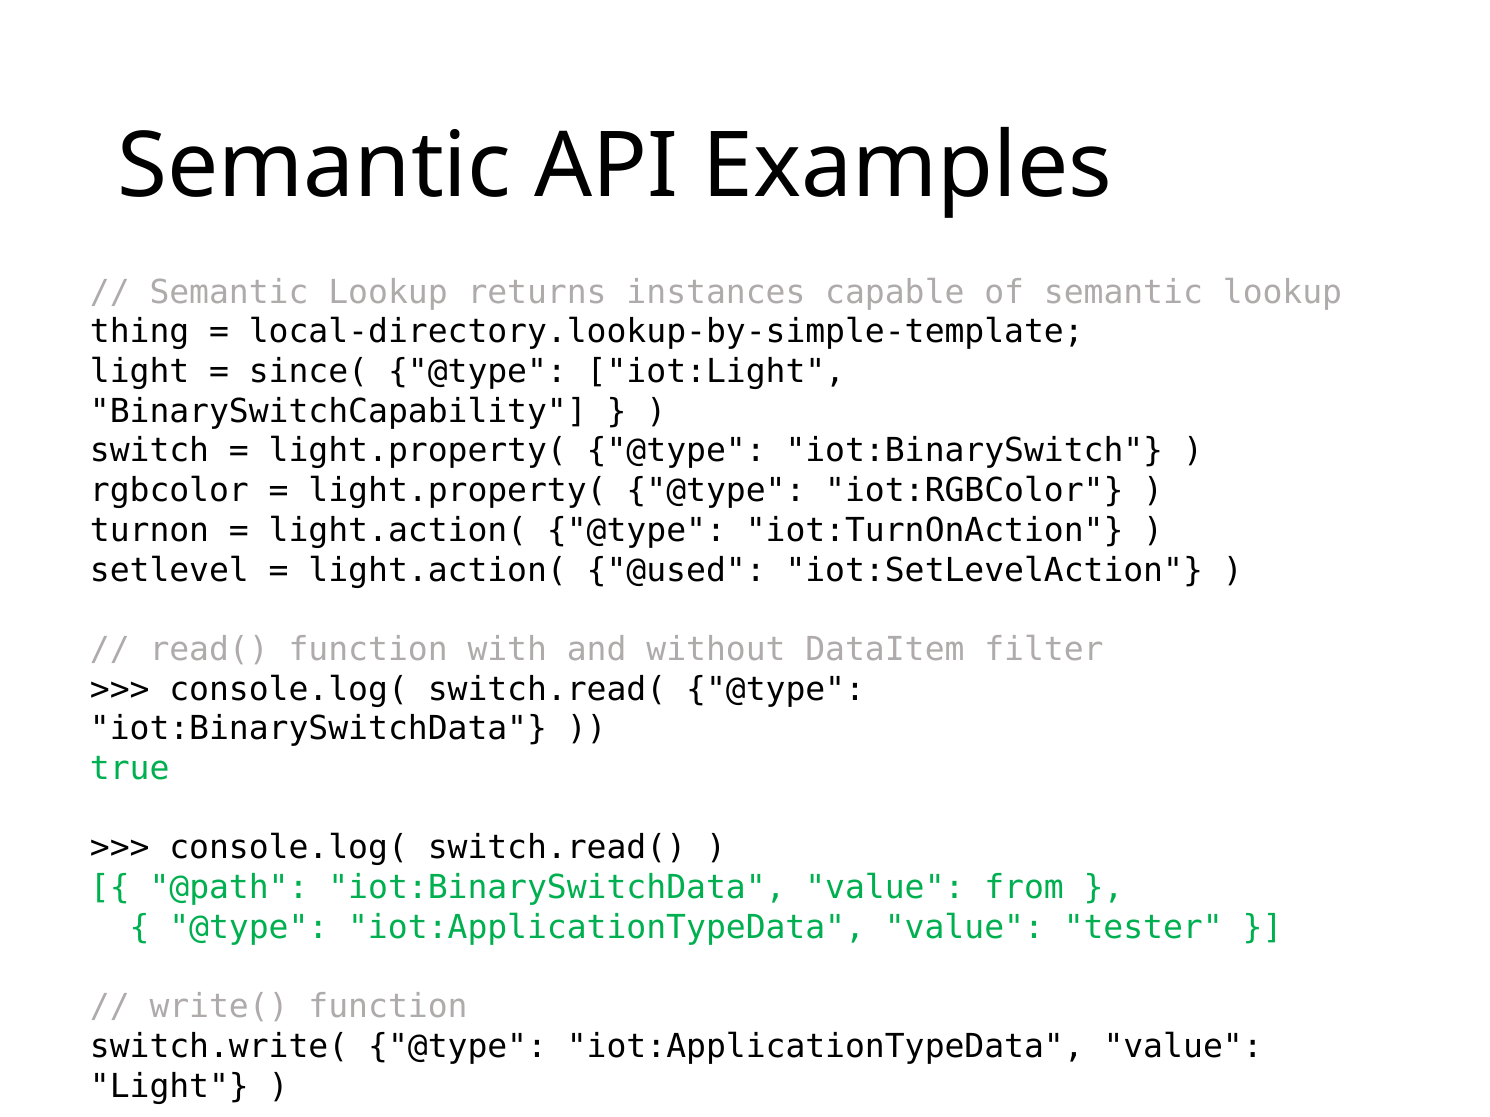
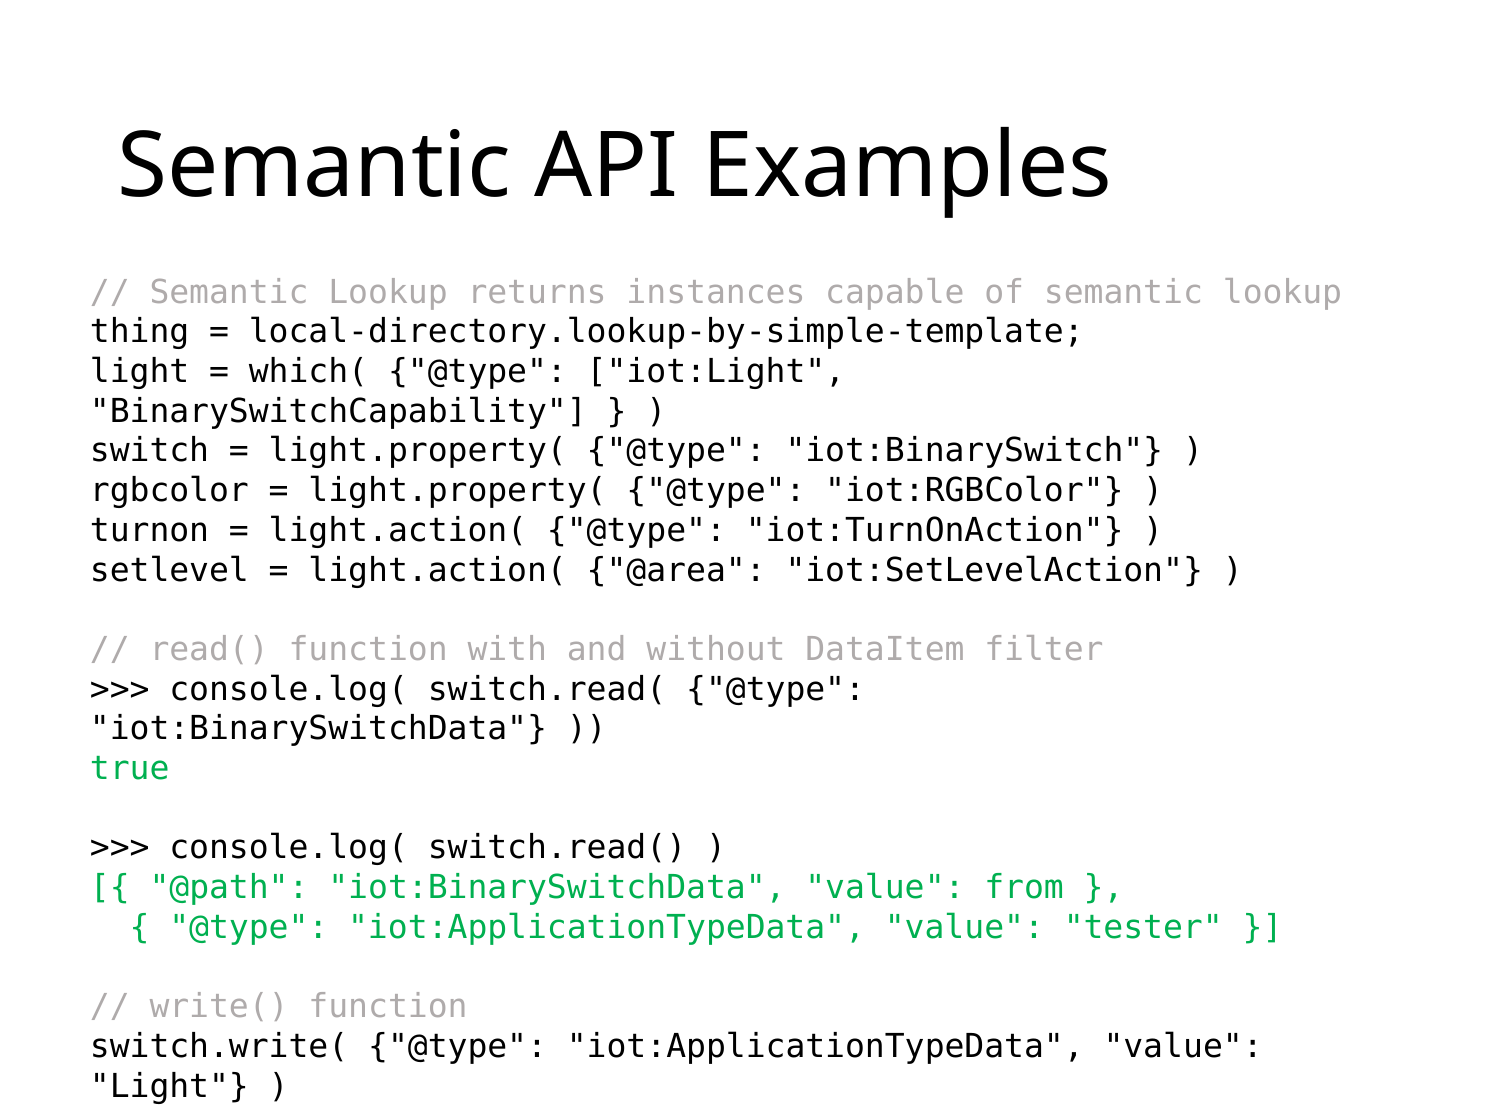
since(: since( -> which( (308, 372)
@used: @used -> @area (676, 570)
